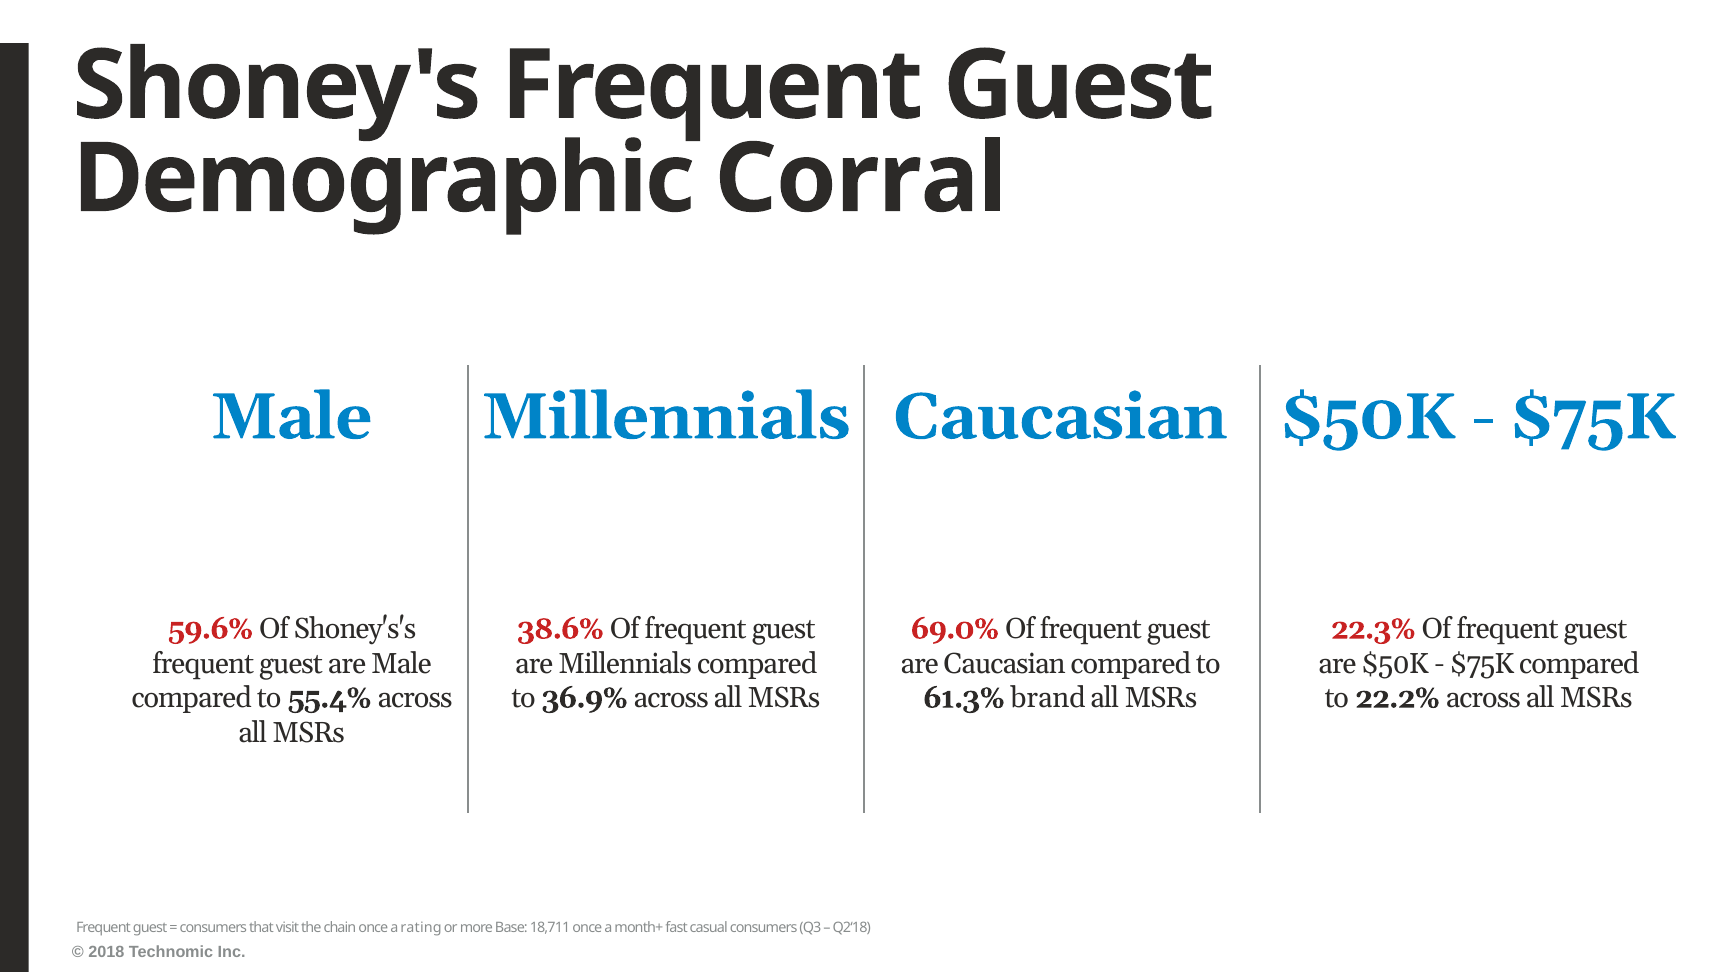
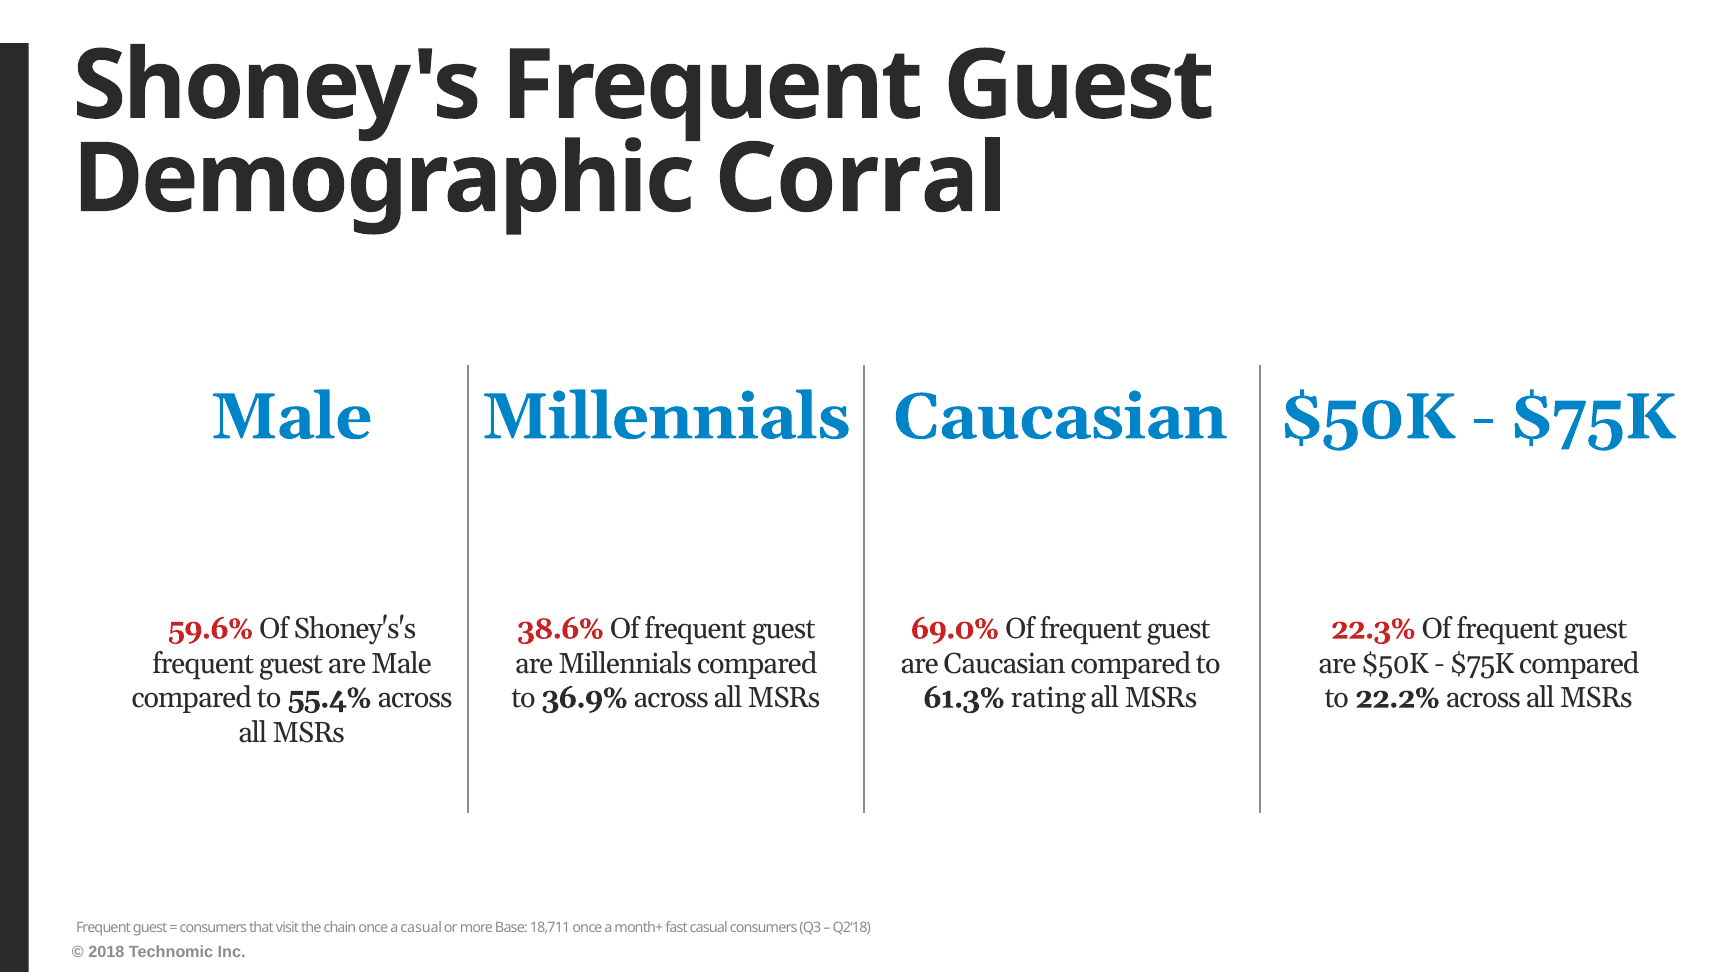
brand: brand -> rating (1048, 698)
a rating: rating -> casual (421, 928)
